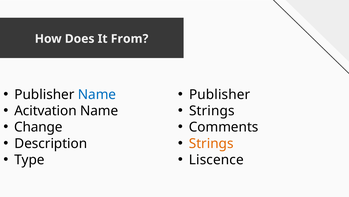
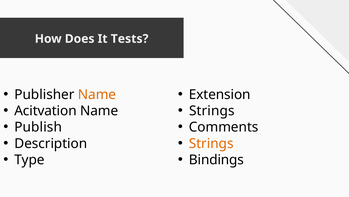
From: From -> Tests (130, 39)
Name colour: blue -> orange (97, 94)
Publisher: Publisher -> Extension (220, 94)
Change: Change -> Publish (38, 127)
Liscence: Liscence -> Bindings (216, 159)
